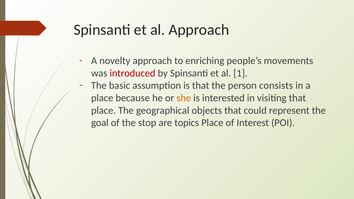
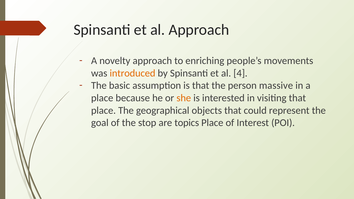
introduced colour: red -> orange (133, 73)
1: 1 -> 4 (240, 73)
consists: consists -> massive (276, 86)
